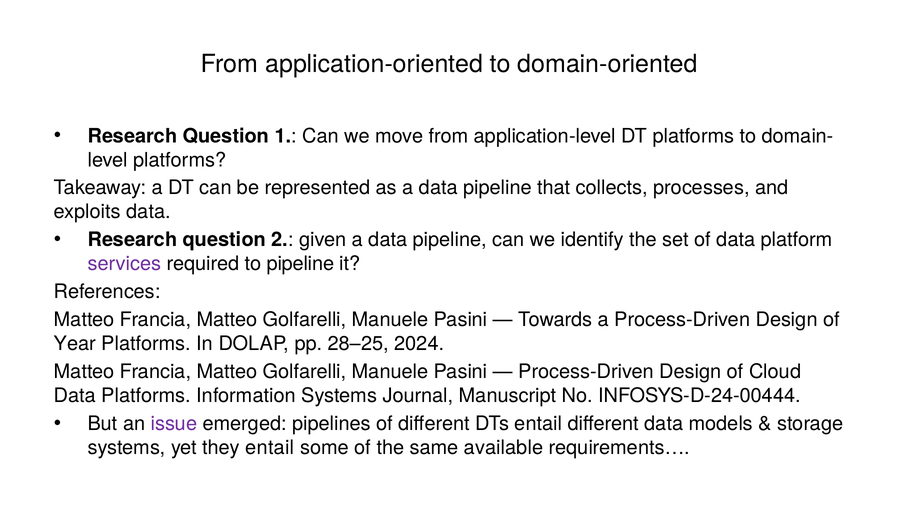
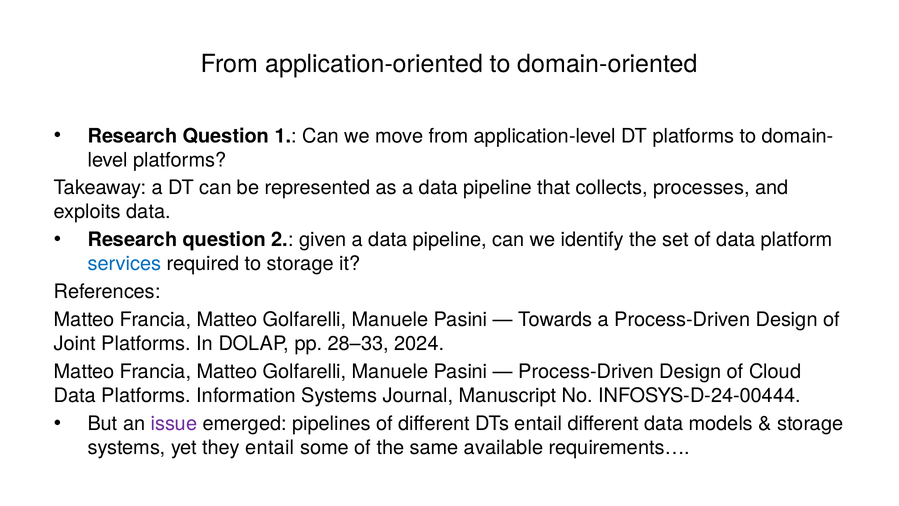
services colour: purple -> blue (124, 264)
to pipeline: pipeline -> storage (300, 264)
Year: Year -> Joint (75, 344)
28–25: 28–25 -> 28–33 (358, 344)
